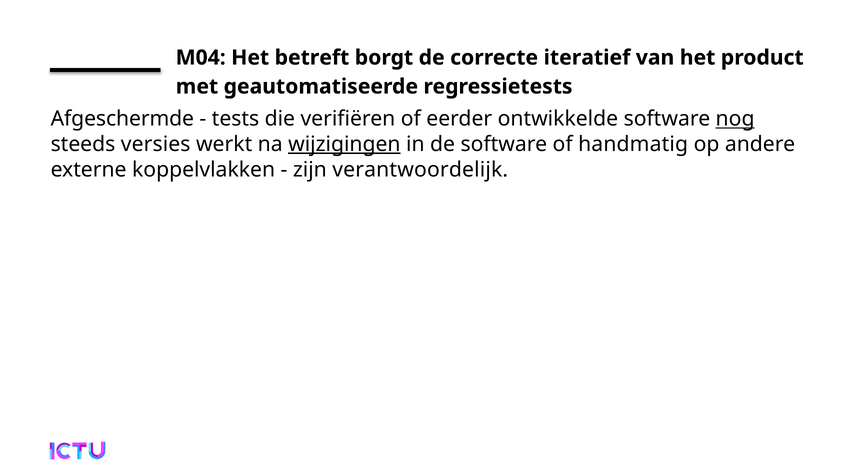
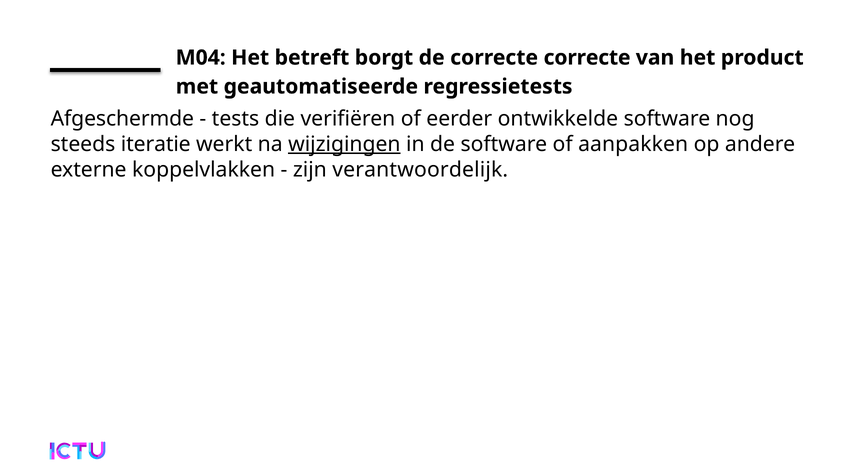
correcte iteratief: iteratief -> correcte (587, 58)
nog underline: present -> none (735, 119)
versies: versies -> iteratie (156, 144)
handmatig: handmatig -> aanpakken (633, 144)
